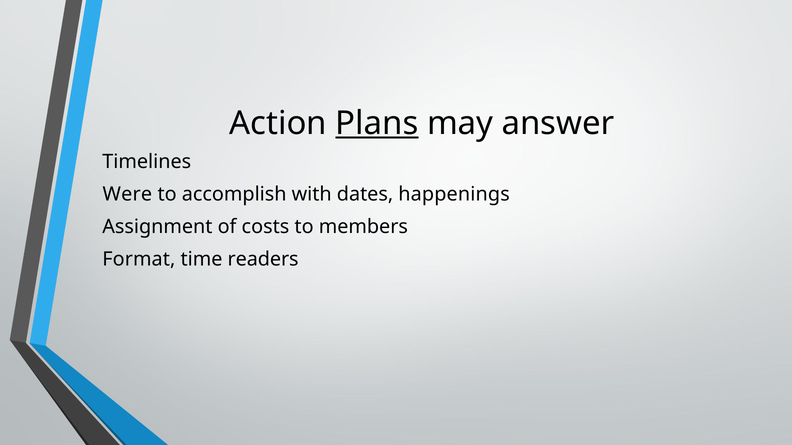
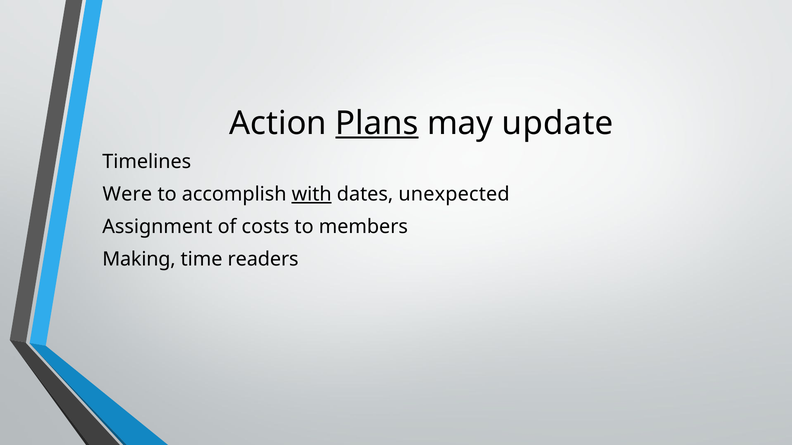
answer: answer -> update (558, 124)
with underline: none -> present (312, 194)
happenings: happenings -> unexpected (454, 194)
Format: Format -> Making (139, 260)
